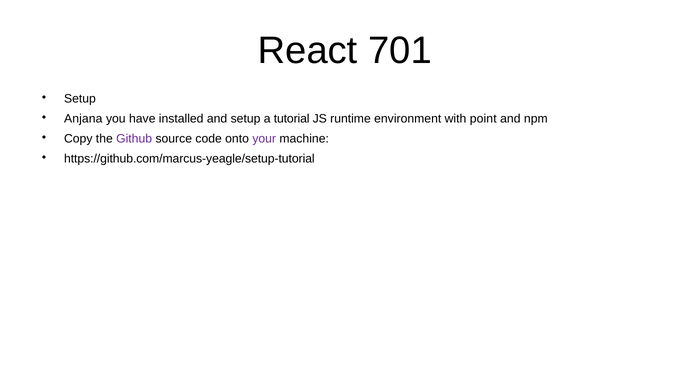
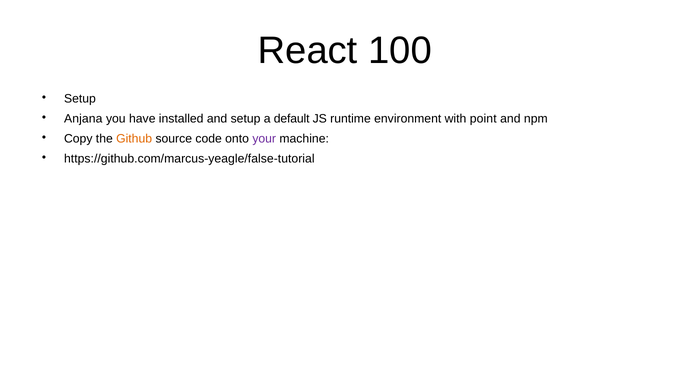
701: 701 -> 100 (400, 51)
tutorial: tutorial -> default (292, 119)
Github colour: purple -> orange (134, 139)
https://github.com/marcus-yeagle/setup-tutorial: https://github.com/marcus-yeagle/setup-tutorial -> https://github.com/marcus-yeagle/false-tutorial (189, 159)
